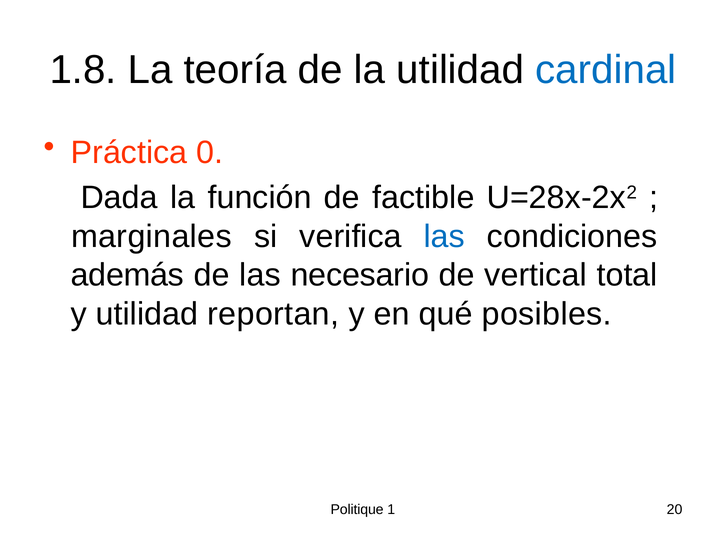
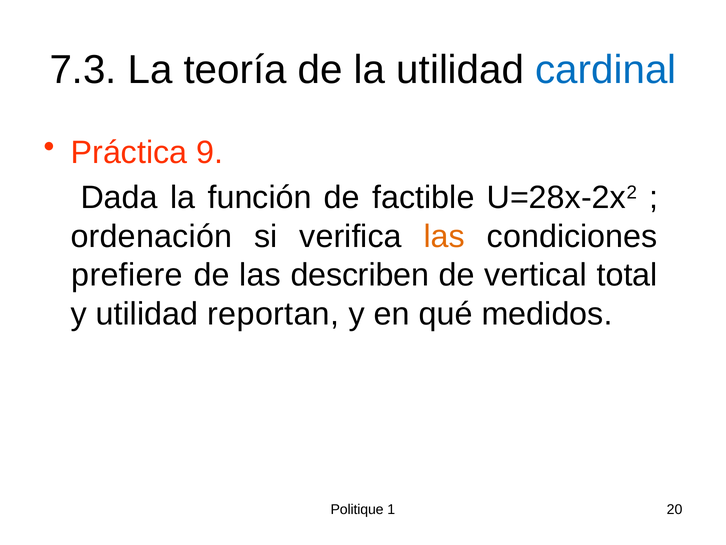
1.8: 1.8 -> 7.3 (83, 70)
0: 0 -> 9 (210, 152)
marginales: marginales -> ordenación (151, 236)
las colour: blue -> orange (444, 236)
además: además -> prefiere (127, 275)
necesario: necesario -> describen (360, 275)
posibles: posibles -> medidos (547, 314)
